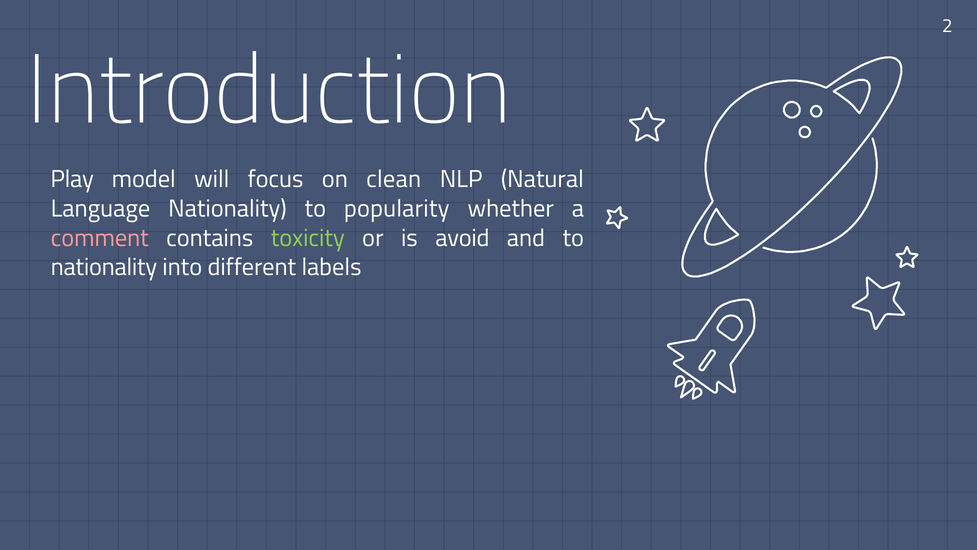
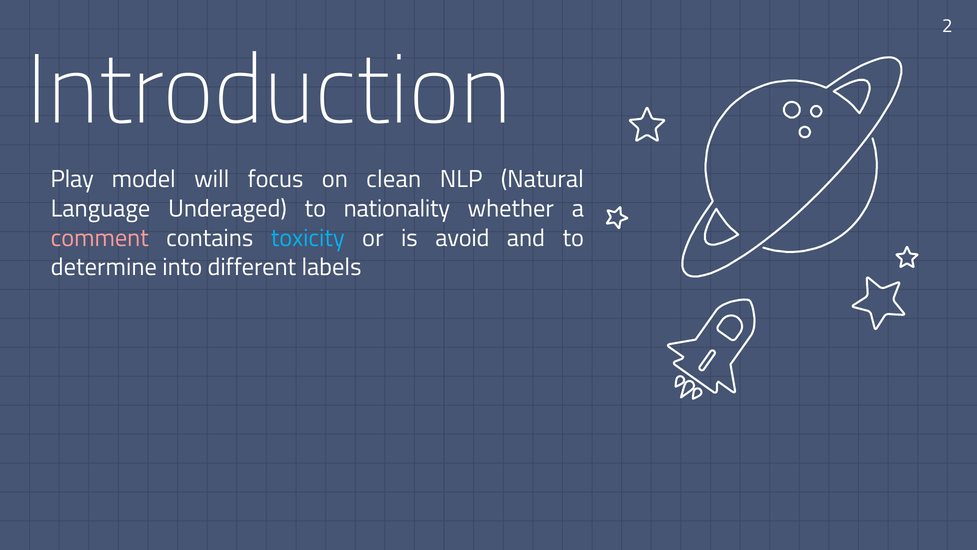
Language Nationality: Nationality -> Underaged (228, 209)
popularity: popularity -> nationality (397, 209)
toxicity colour: light green -> light blue (308, 238)
nationality: nationality -> determine (104, 267)
